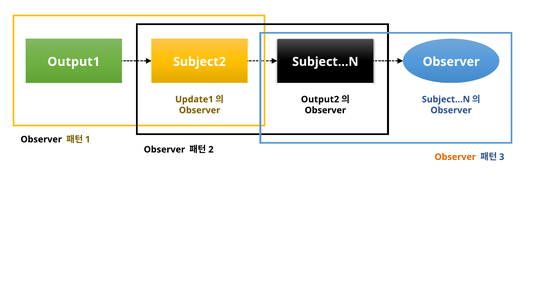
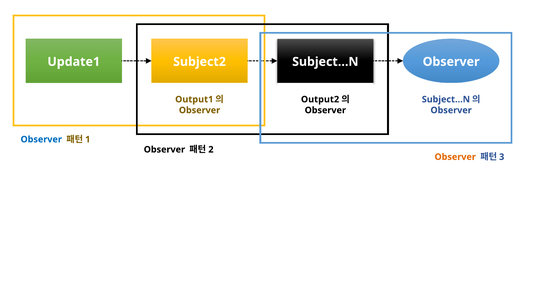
Output1: Output1 -> Update1 (74, 62)
Update1: Update1 -> Output1 (194, 99)
Observer colour: black -> blue (41, 139)
